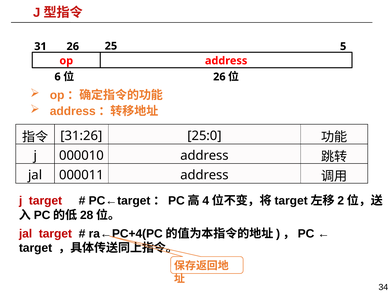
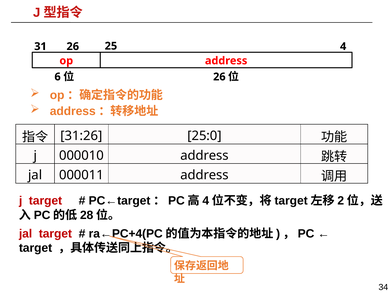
5: 5 -> 4 (343, 46)
